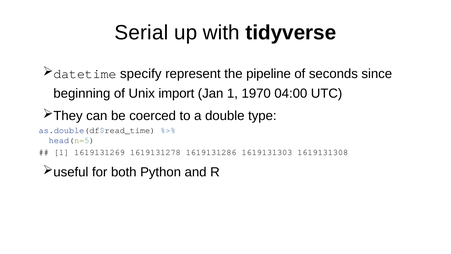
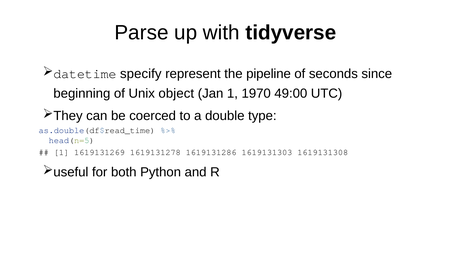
Serial: Serial -> Parse (142, 33)
import: import -> object (176, 93)
04:00: 04:00 -> 49:00 (291, 93)
